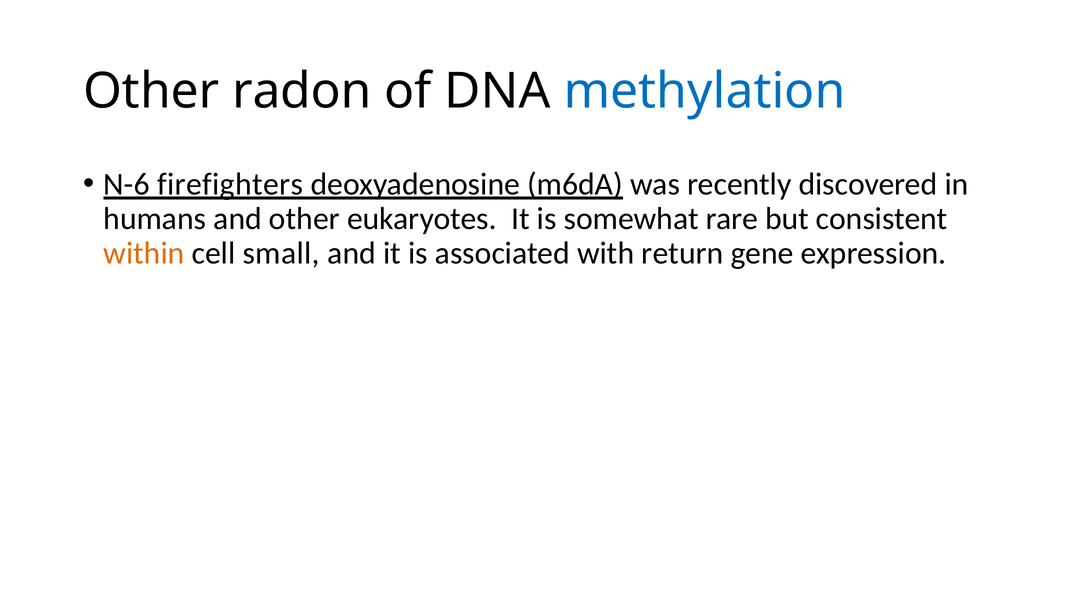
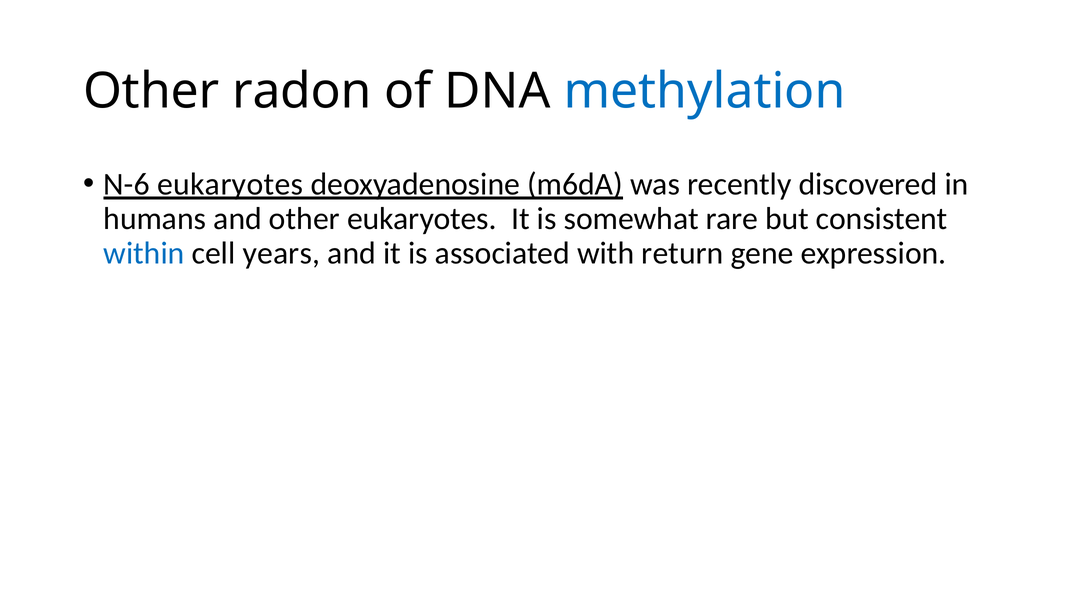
N-6 firefighters: firefighters -> eukaryotes (230, 185)
within colour: orange -> blue (144, 253)
small: small -> years (281, 253)
